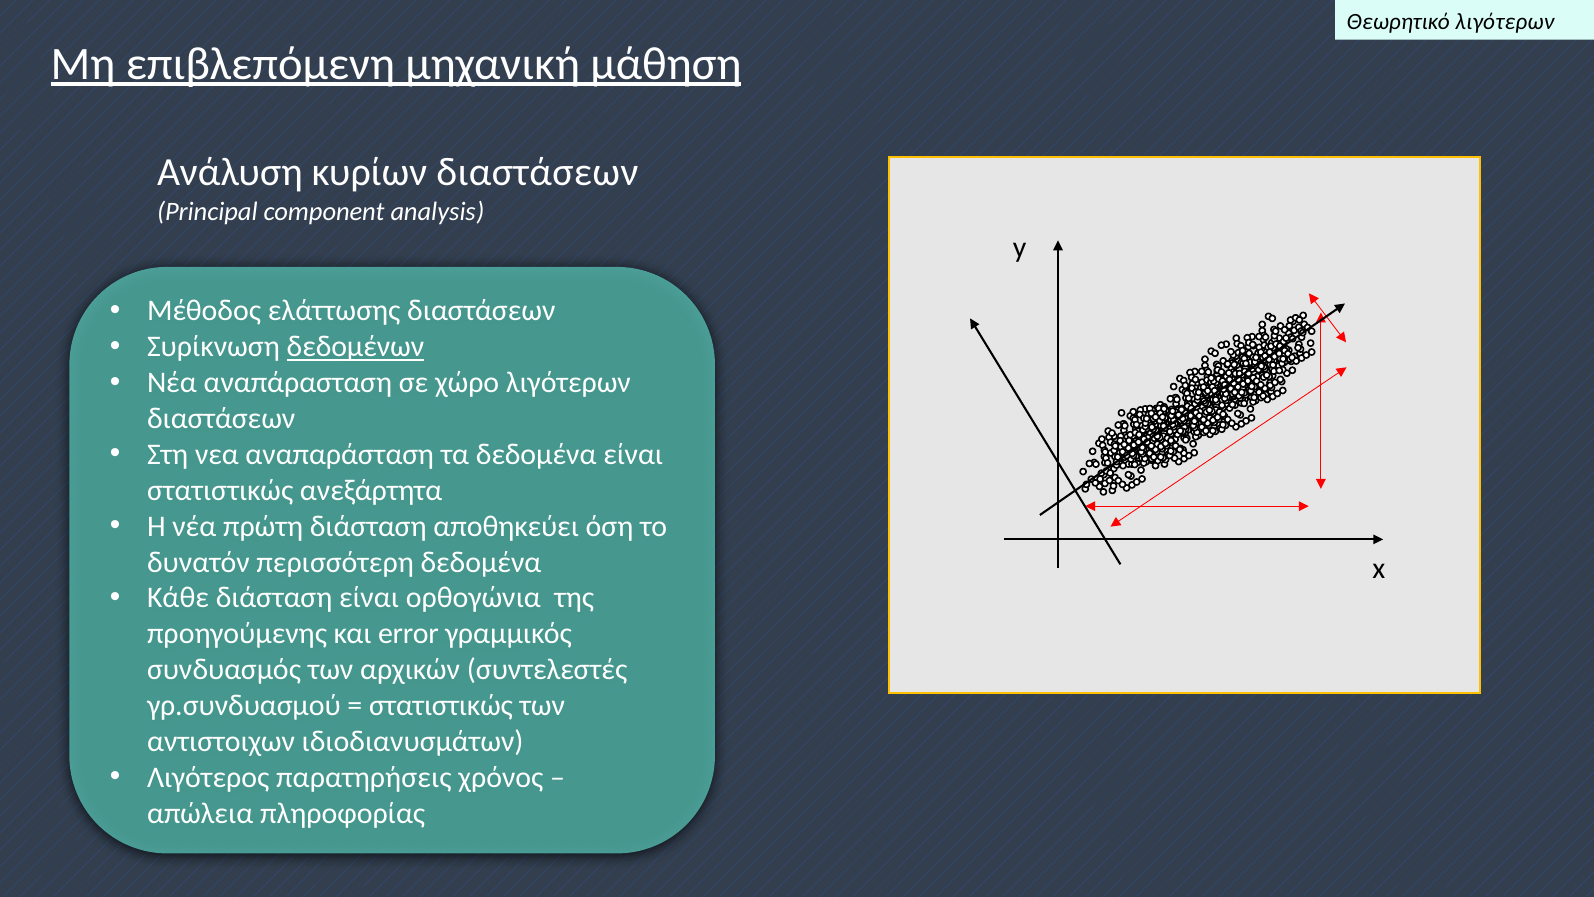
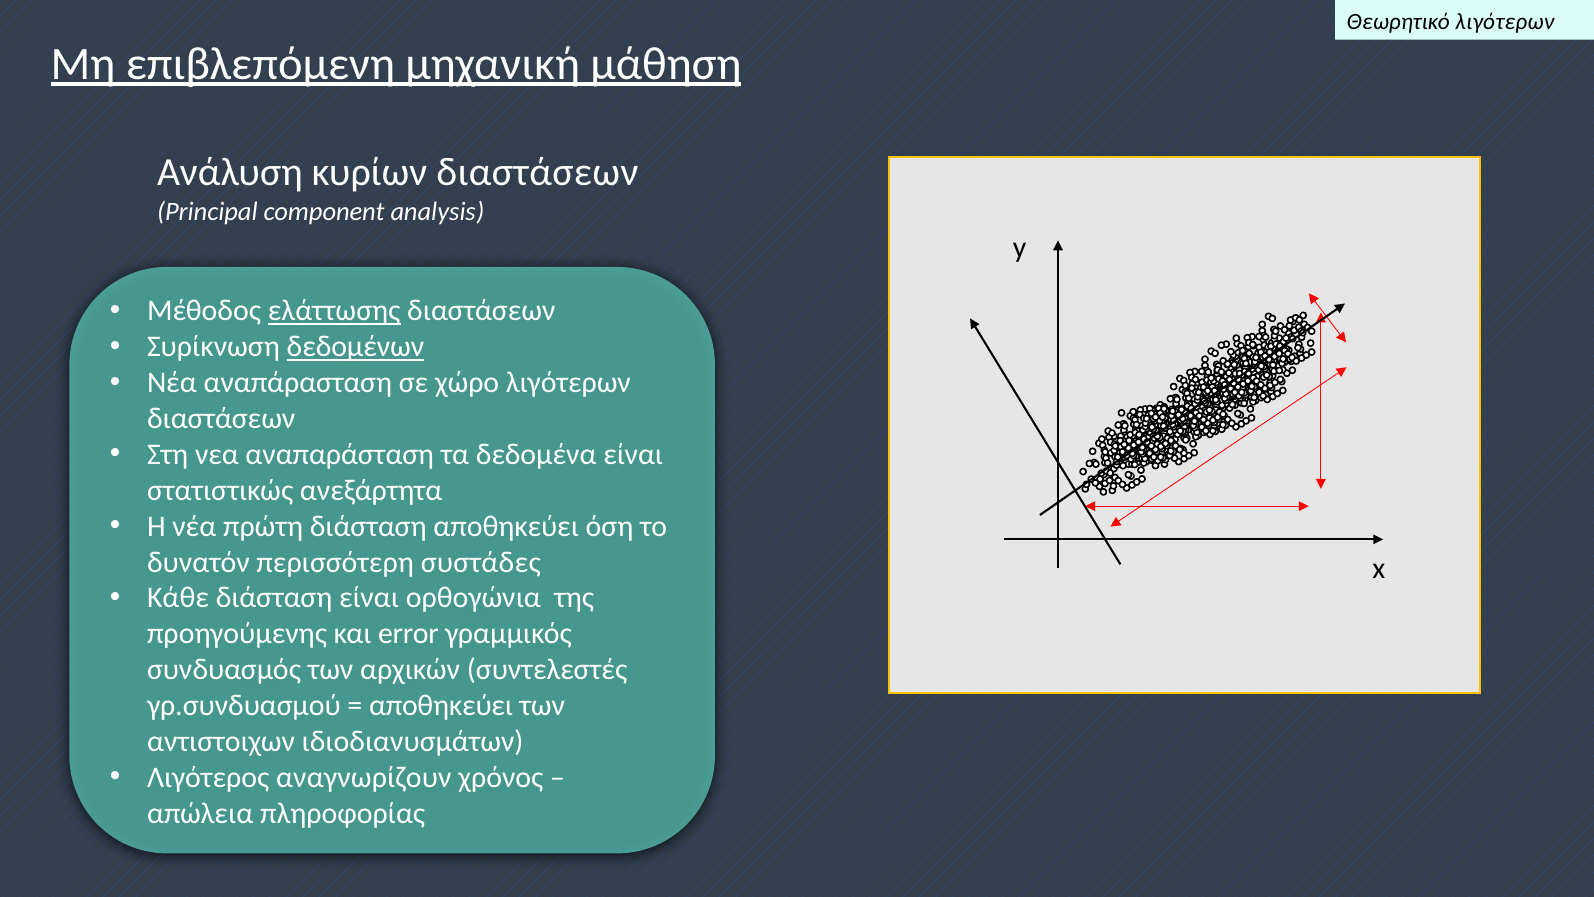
ελάττωσης underline: none -> present (334, 311)
περισσότερη δεδομένα: δεδομένα -> συστάδες (481, 562)
στατιστικώς: στατιστικώς -> αποθηκεύει (441, 705)
παρατηρήσεις: παρατηρήσεις -> αναγνωρίζουν (364, 777)
